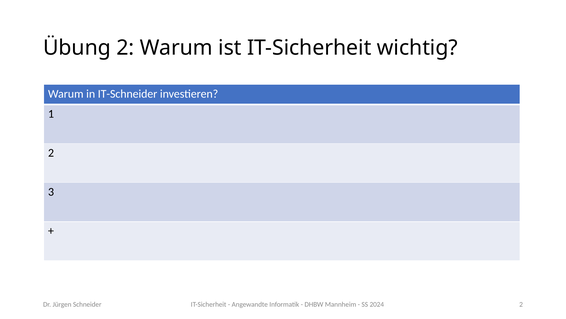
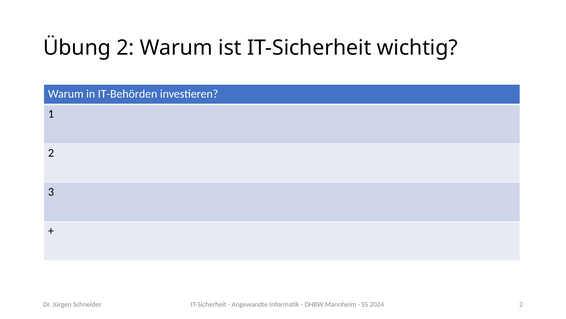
IT-Schneider: IT-Schneider -> IT-Behörden (128, 94)
